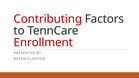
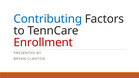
Contributing colour: red -> blue (48, 19)
